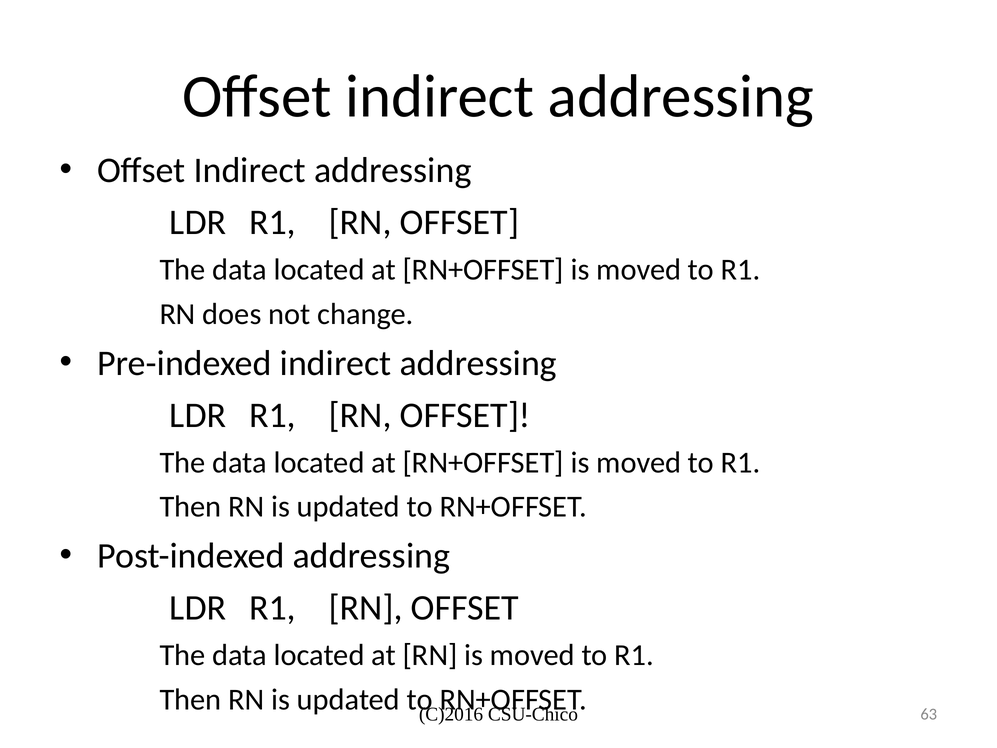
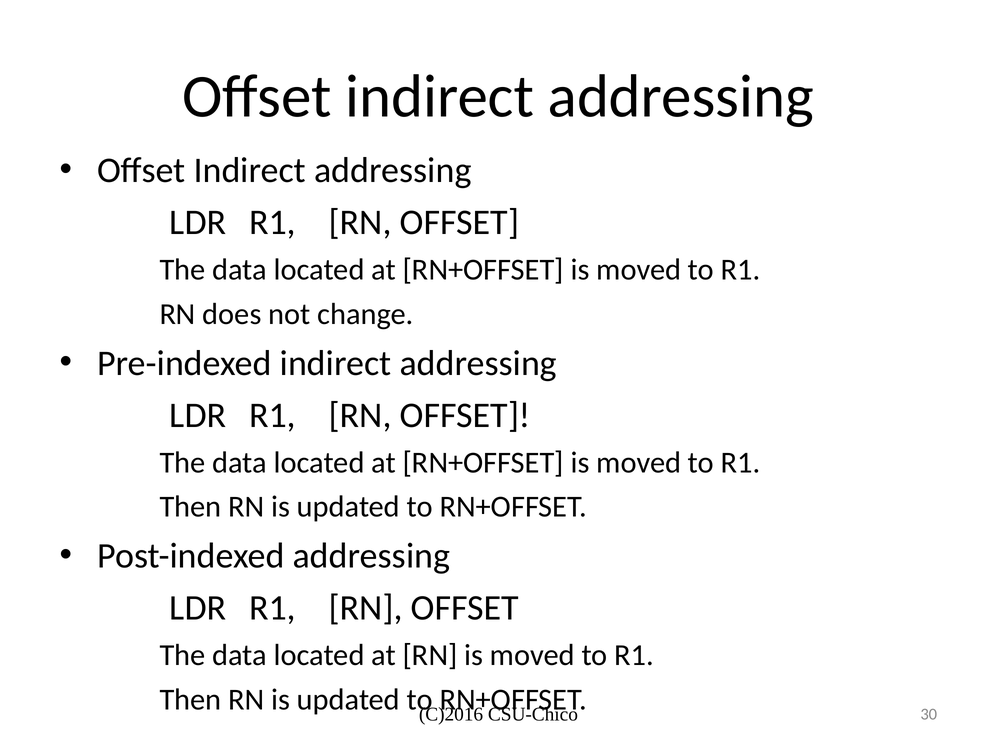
63: 63 -> 30 (929, 714)
